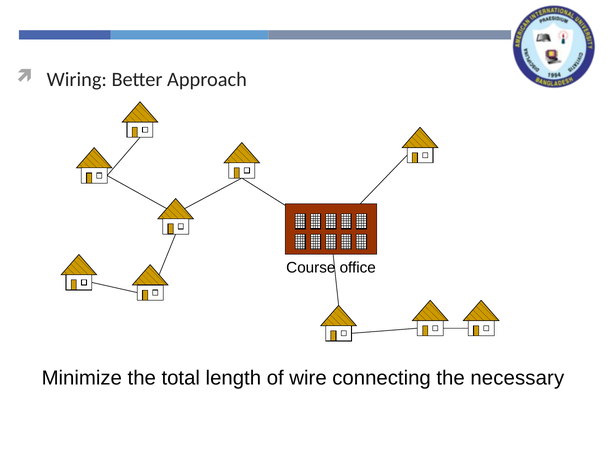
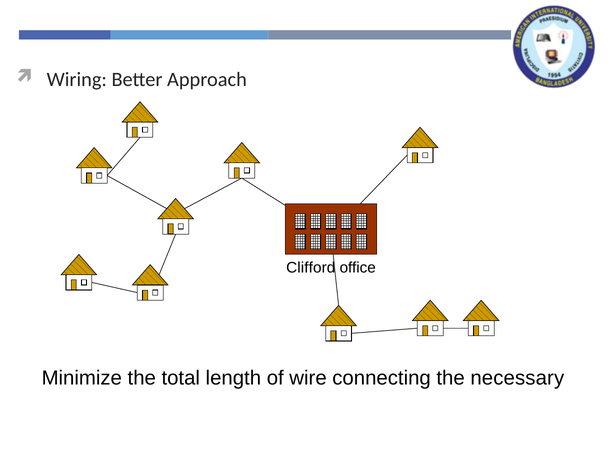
Course: Course -> Clifford (311, 268)
